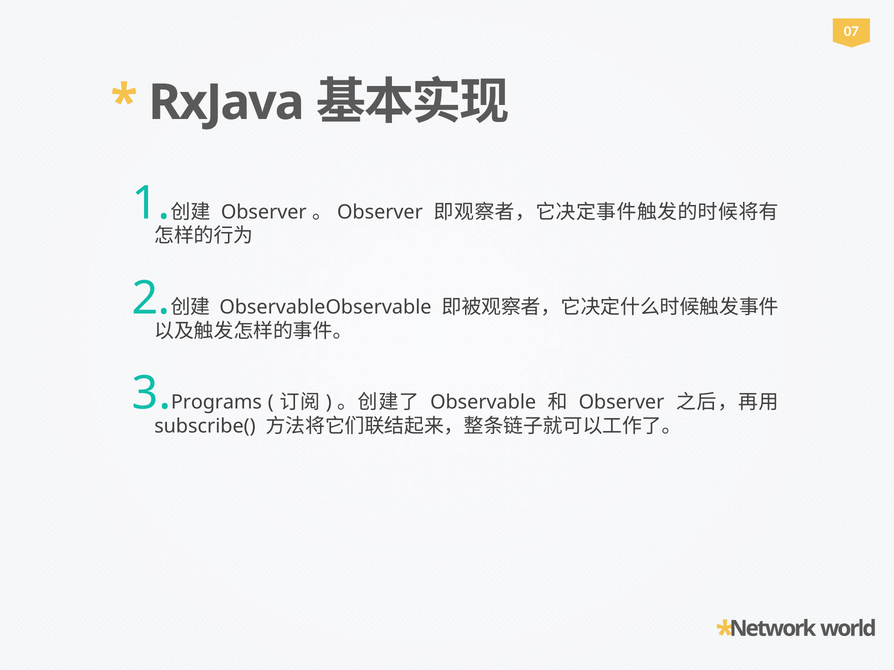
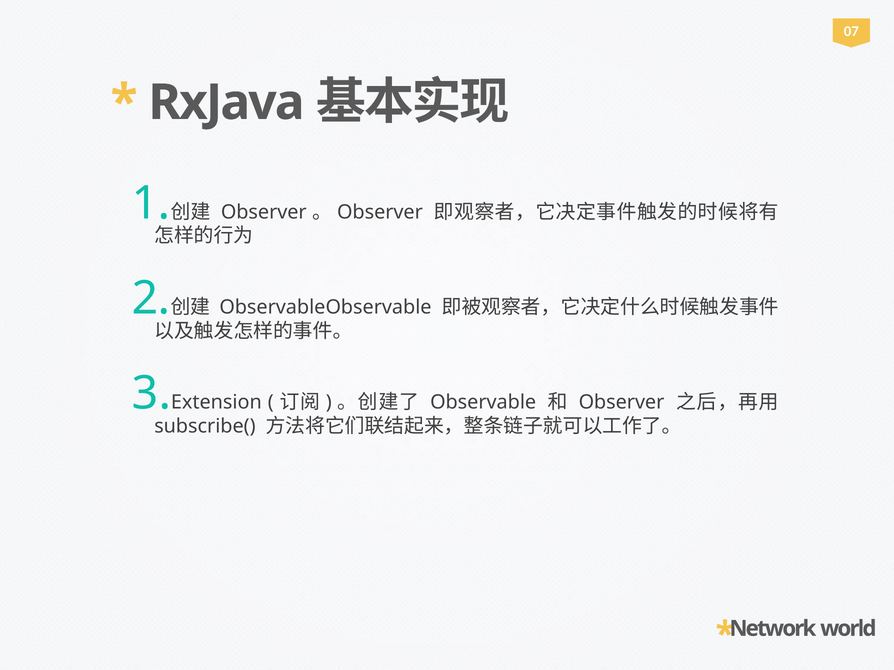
Programs: Programs -> Extension (216, 403)
